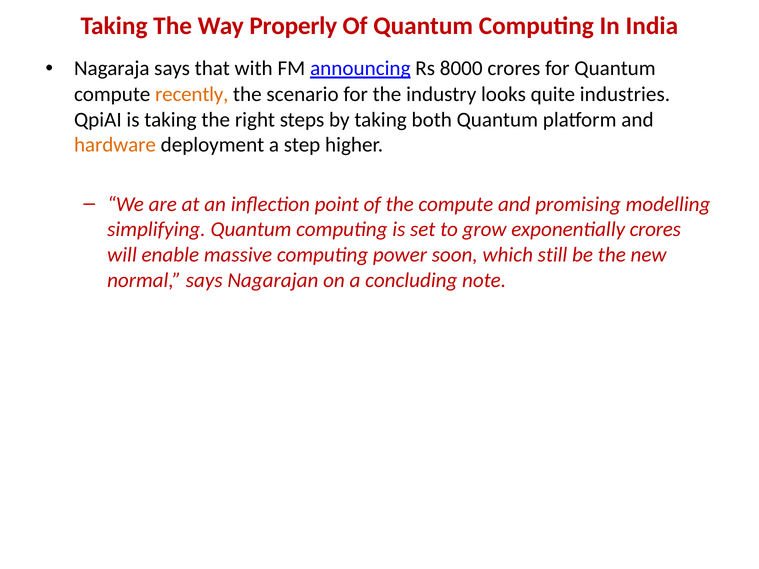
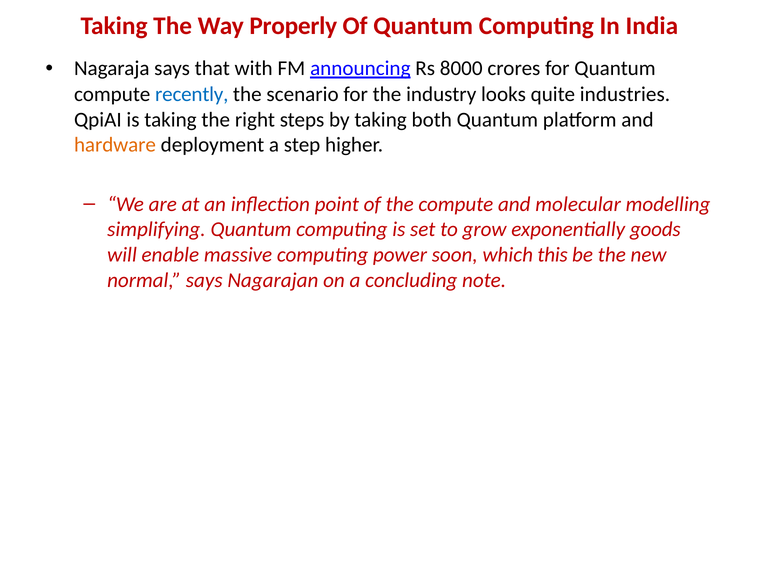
recently colour: orange -> blue (192, 94)
promising: promising -> molecular (578, 204)
exponentially crores: crores -> goods (655, 229)
still: still -> this (553, 255)
